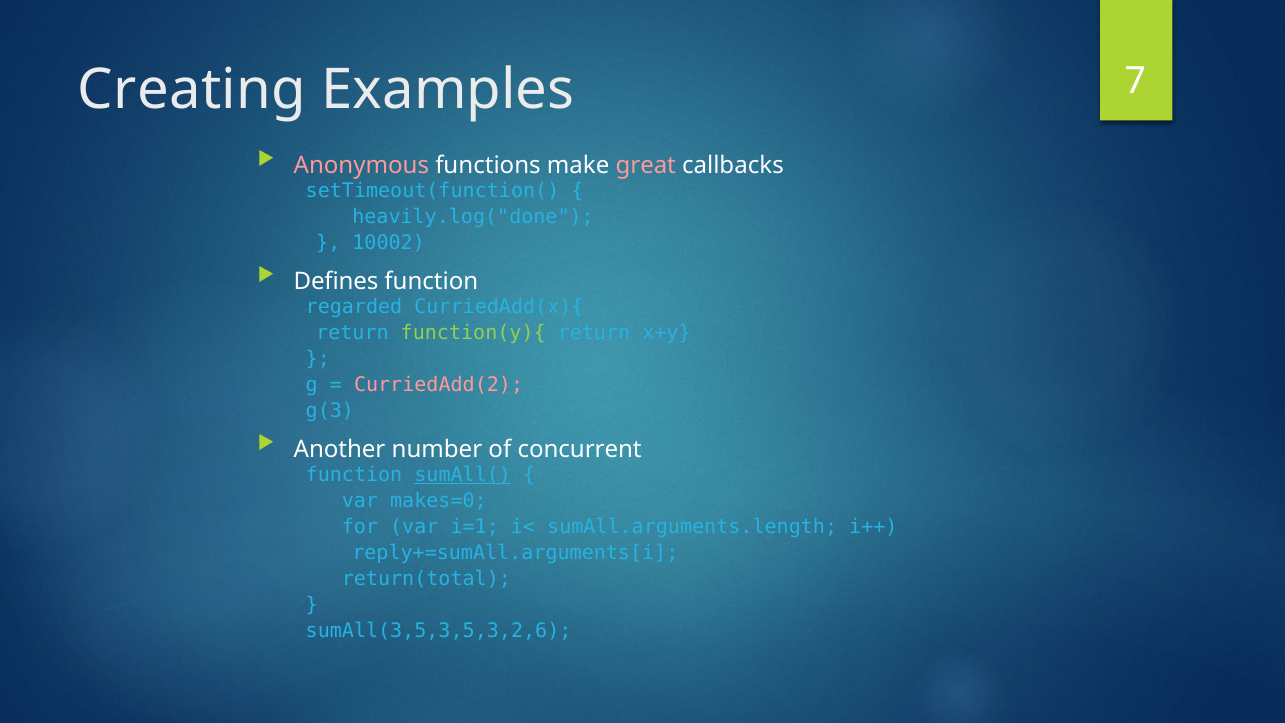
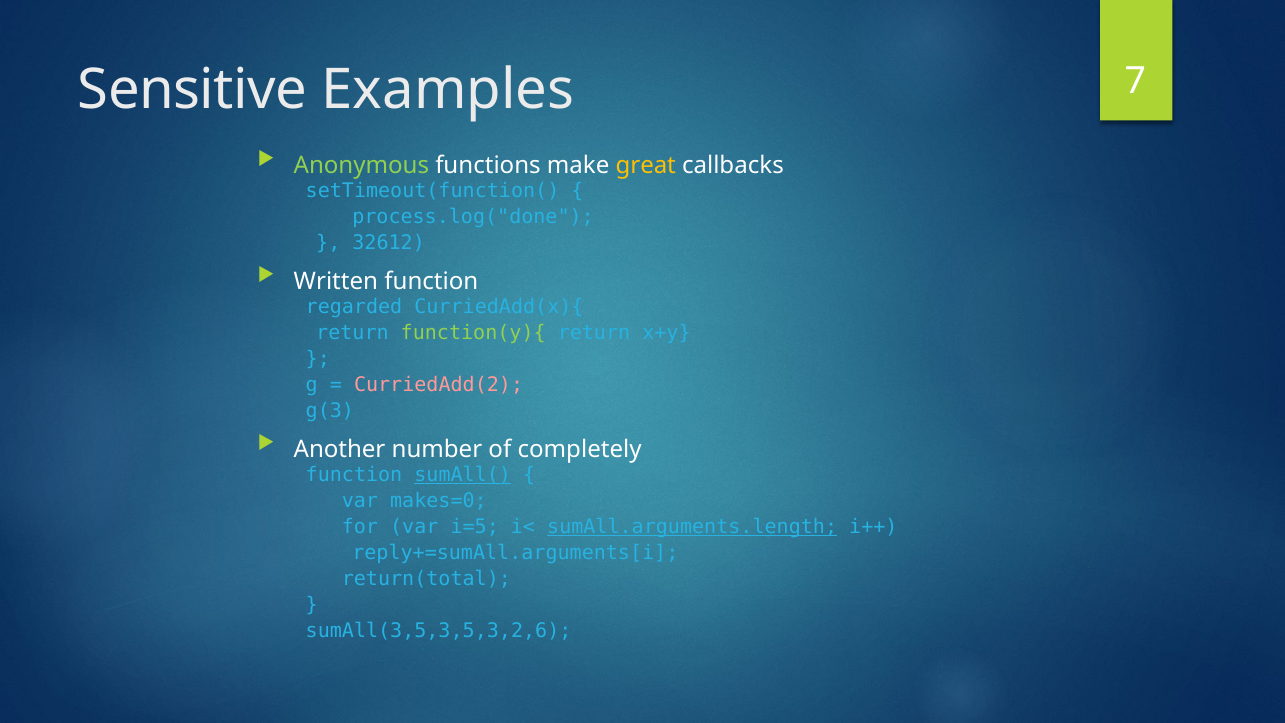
Creating: Creating -> Sensitive (193, 90)
Anonymous colour: pink -> light green (361, 166)
great colour: pink -> yellow (646, 166)
heavily.log("done: heavily.log("done -> process.log("done (473, 217)
10002: 10002 -> 32612 (389, 243)
Defines: Defines -> Written (336, 282)
concurrent: concurrent -> completely (580, 450)
i=1: i=1 -> i=5 (475, 527)
sumAll.arguments.length underline: none -> present (692, 527)
